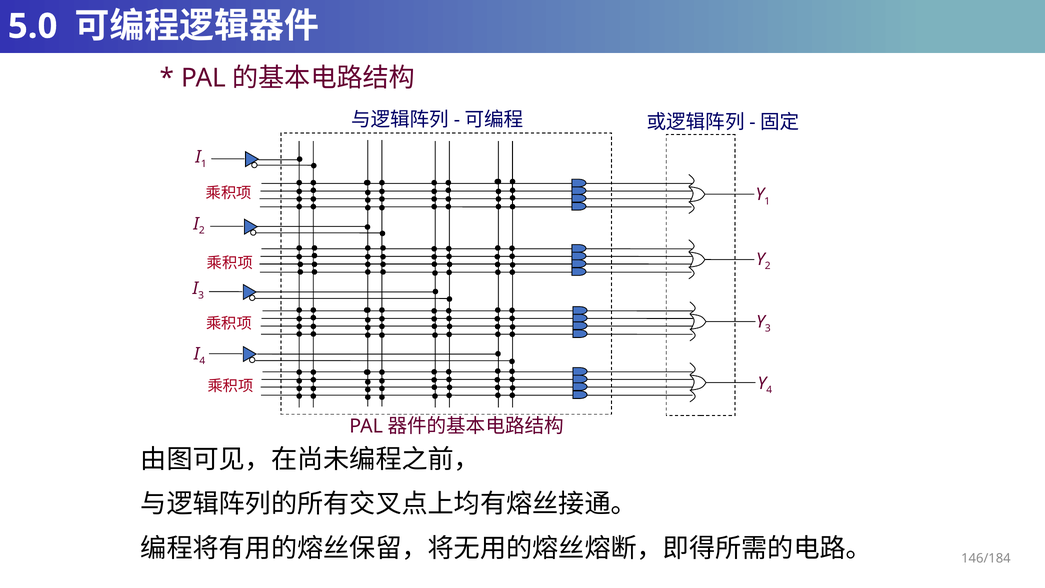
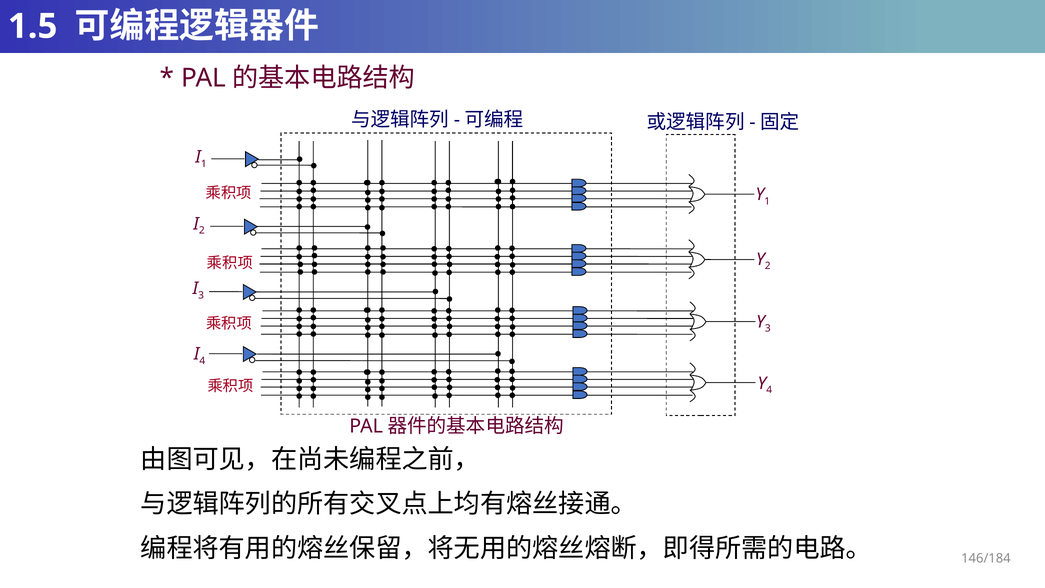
5.0: 5.0 -> 1.5 (33, 26)
